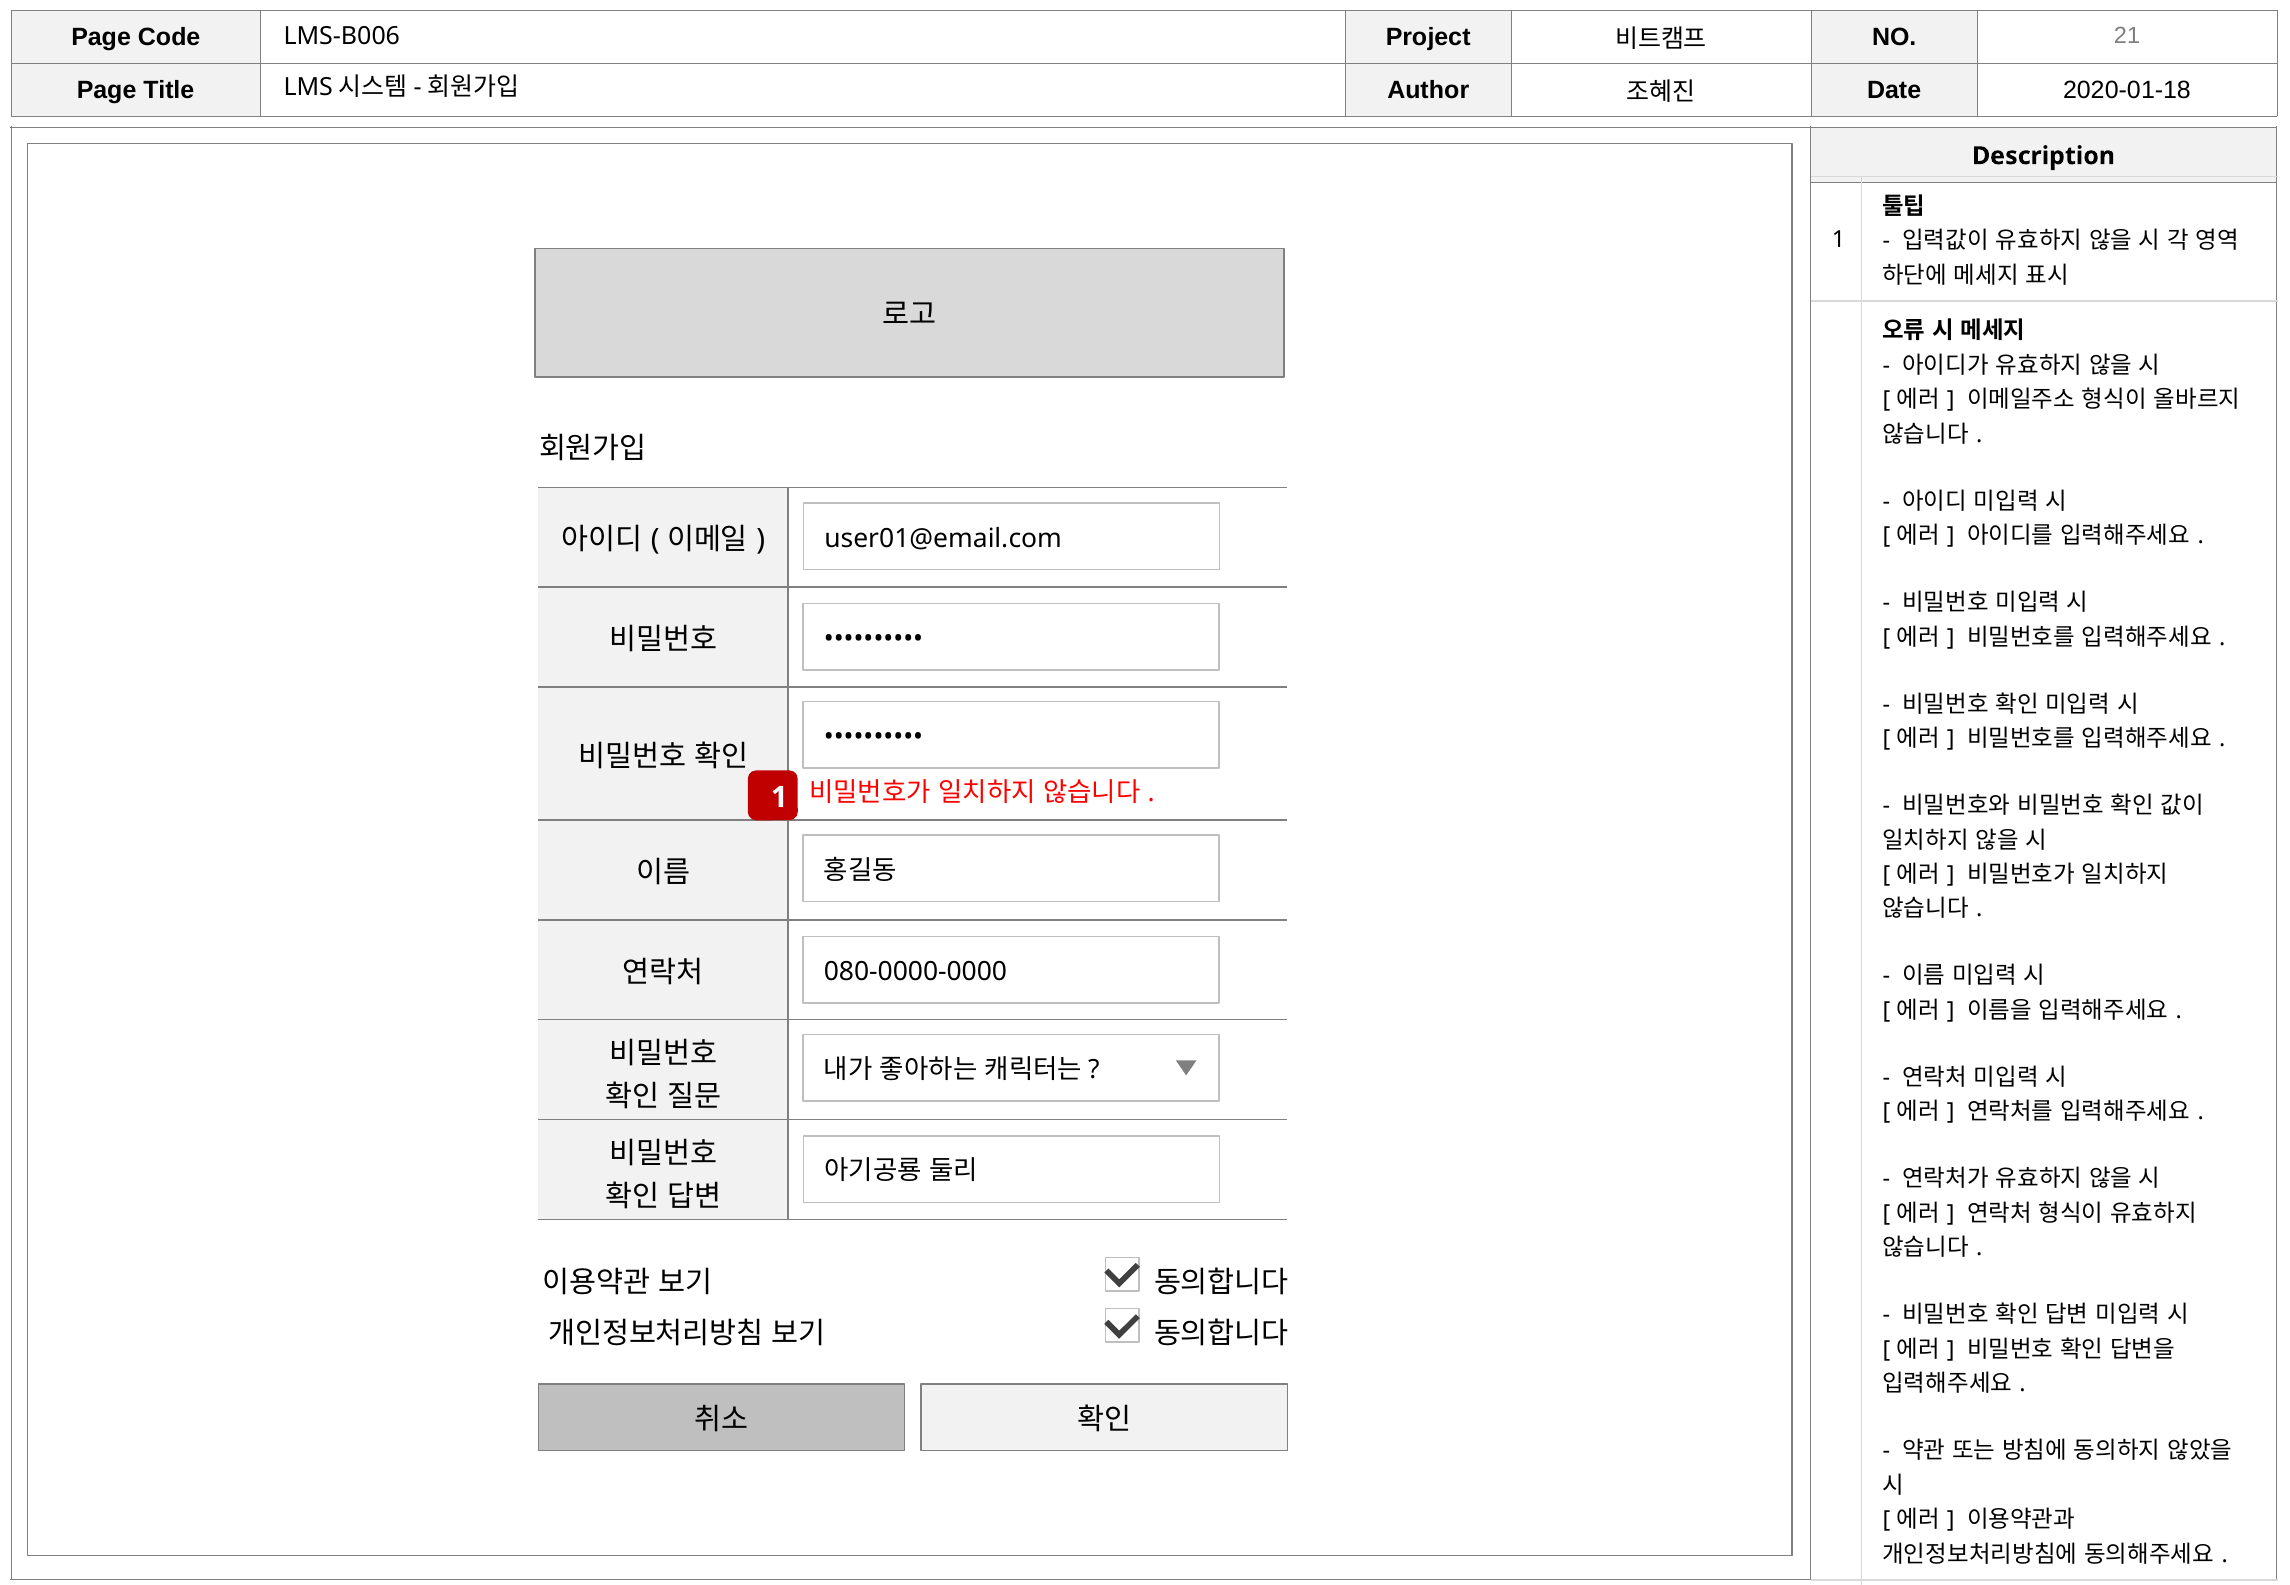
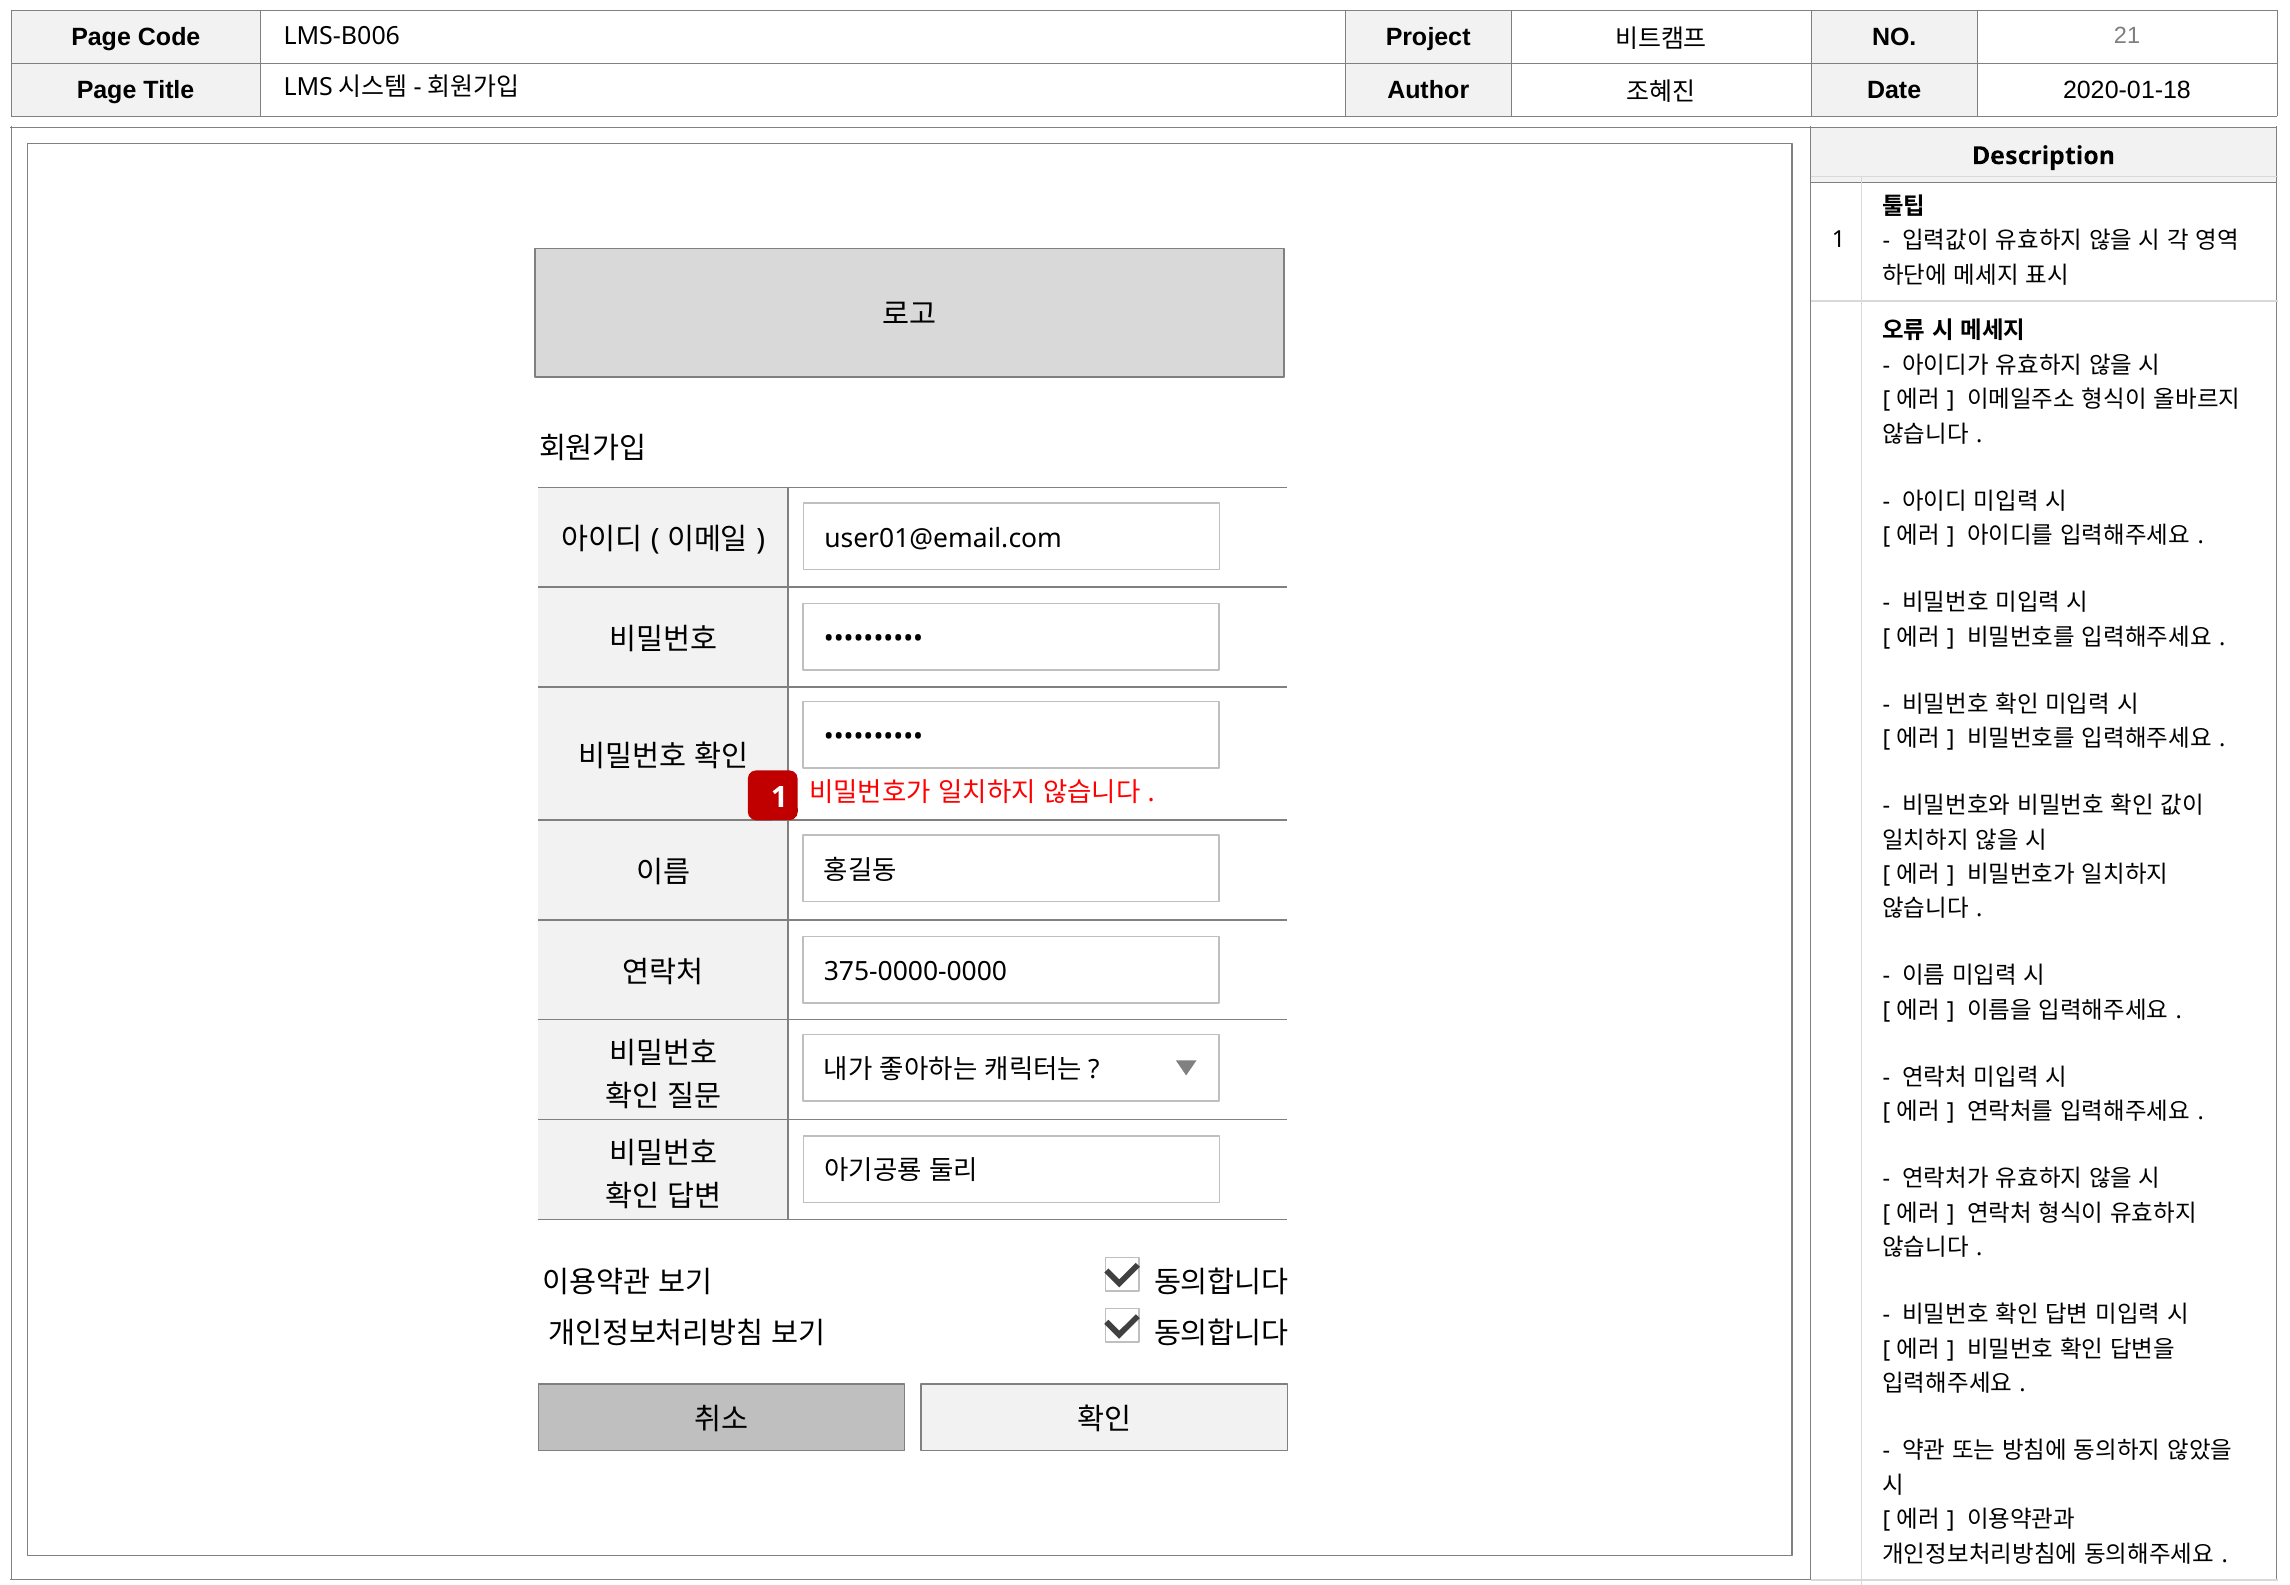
080-0000-0000: 080-0000-0000 -> 375-0000-0000 (915, 972)
